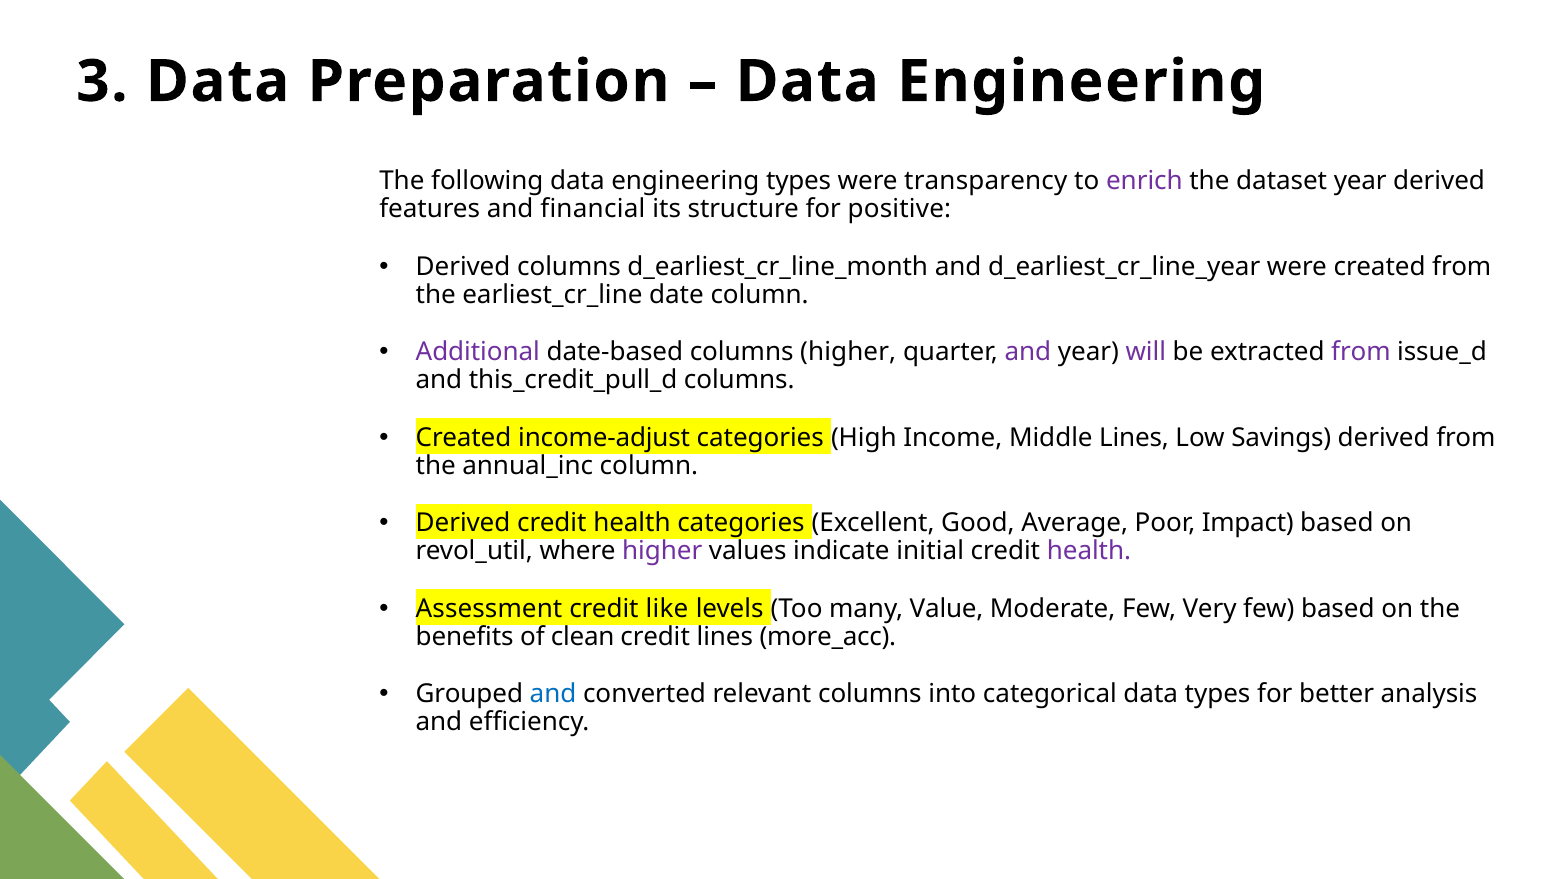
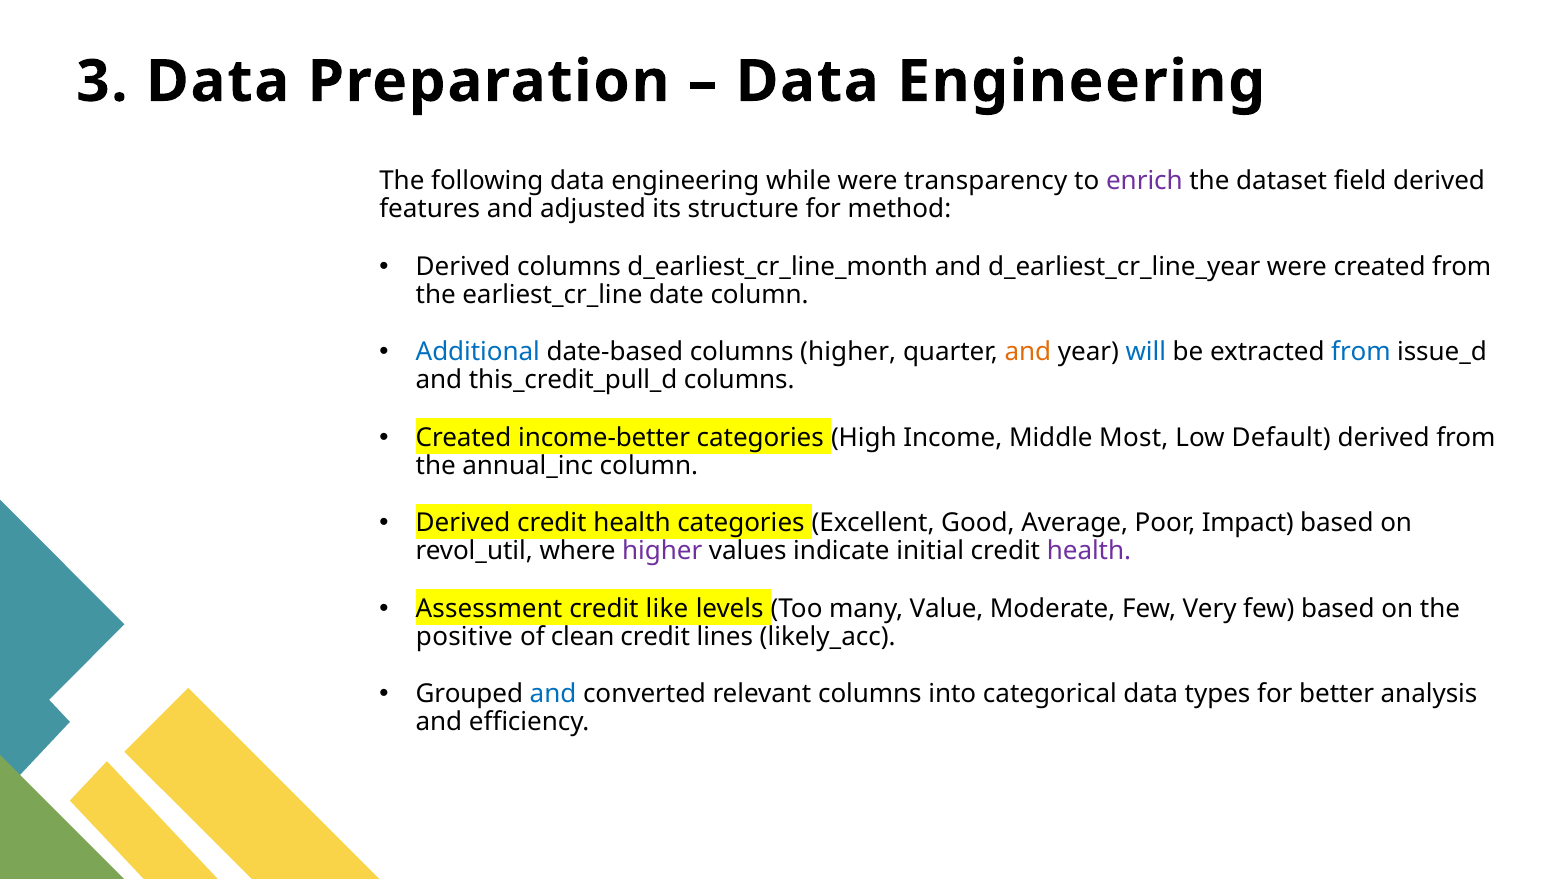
engineering types: types -> while (798, 181)
dataset year: year -> field (1360, 181)
financial: financial -> adjusted (593, 209)
positive: positive -> method (899, 209)
Additional colour: purple -> blue (478, 352)
and colour: purple -> orange (1028, 352)
will colour: purple -> blue (1146, 352)
from colour: purple -> blue (1361, 352)
income-adjust: income-adjust -> income-better (604, 438)
Middle Lines: Lines -> Most (1134, 438)
Savings: Savings -> Default (1281, 438)
benefits: benefits -> positive (464, 637)
more_acc: more_acc -> likely_acc (828, 637)
